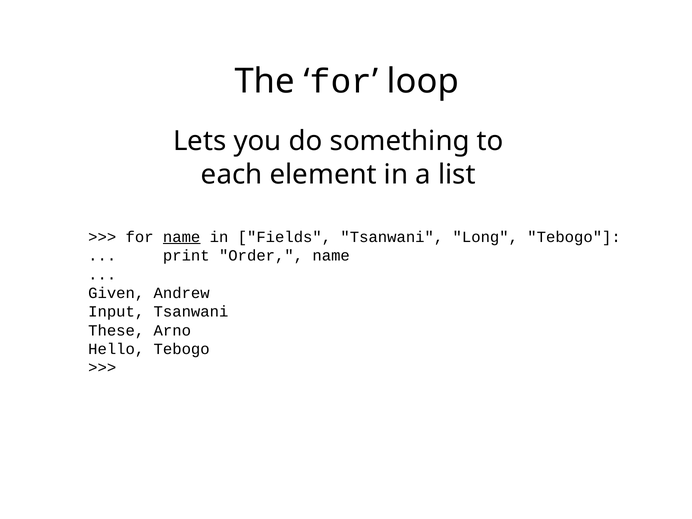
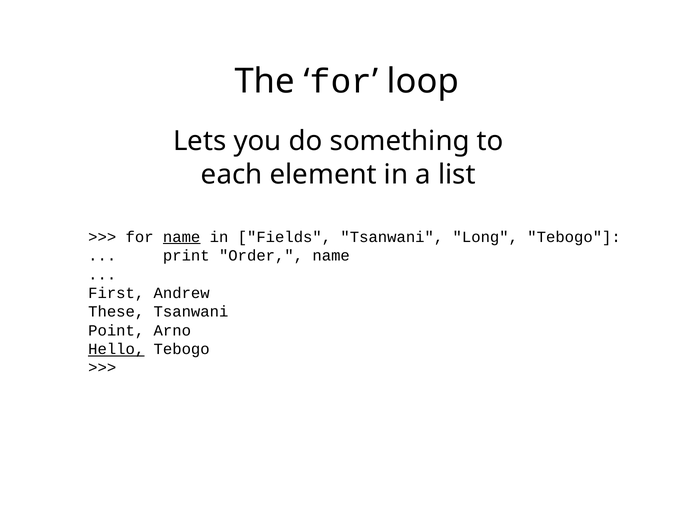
Given: Given -> First (116, 293)
Input: Input -> These (116, 312)
These: These -> Point (116, 331)
Hello underline: none -> present (116, 349)
